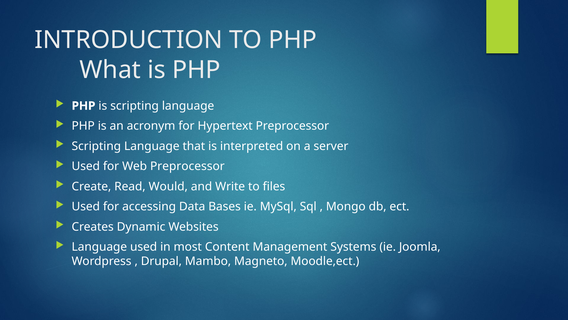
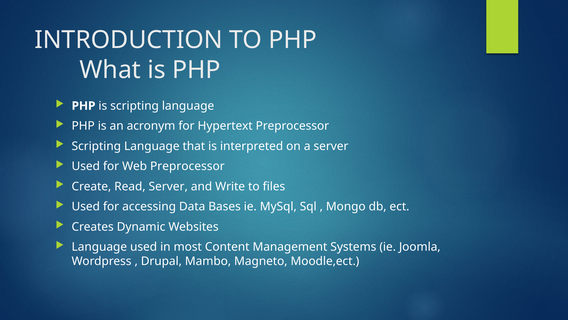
Read Would: Would -> Server (168, 186)
